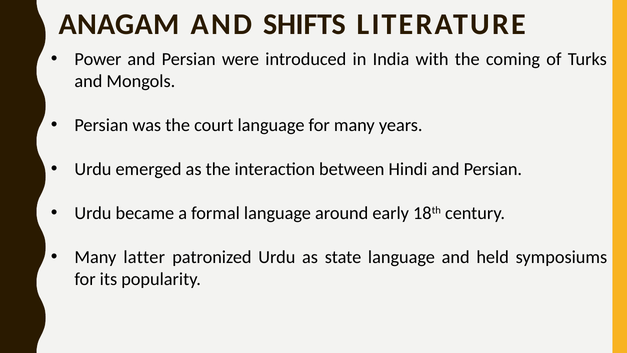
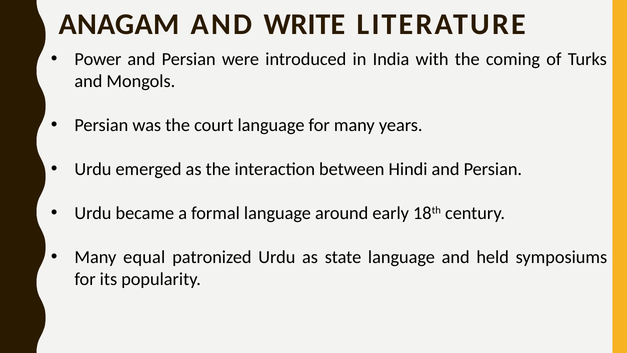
SHIFTS: SHIFTS -> WRITE (304, 24)
latter: latter -> equal (144, 257)
